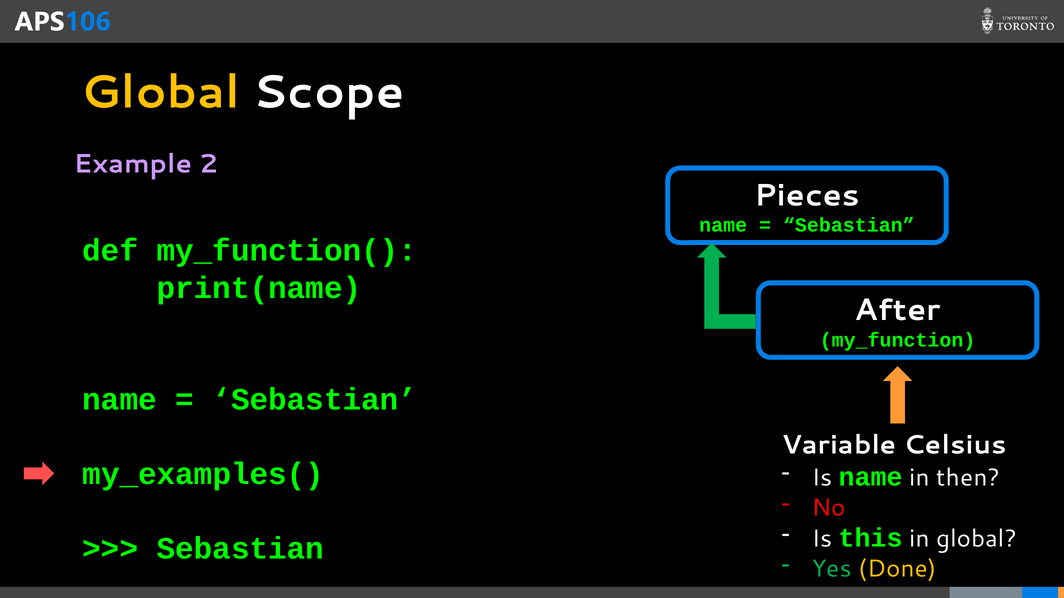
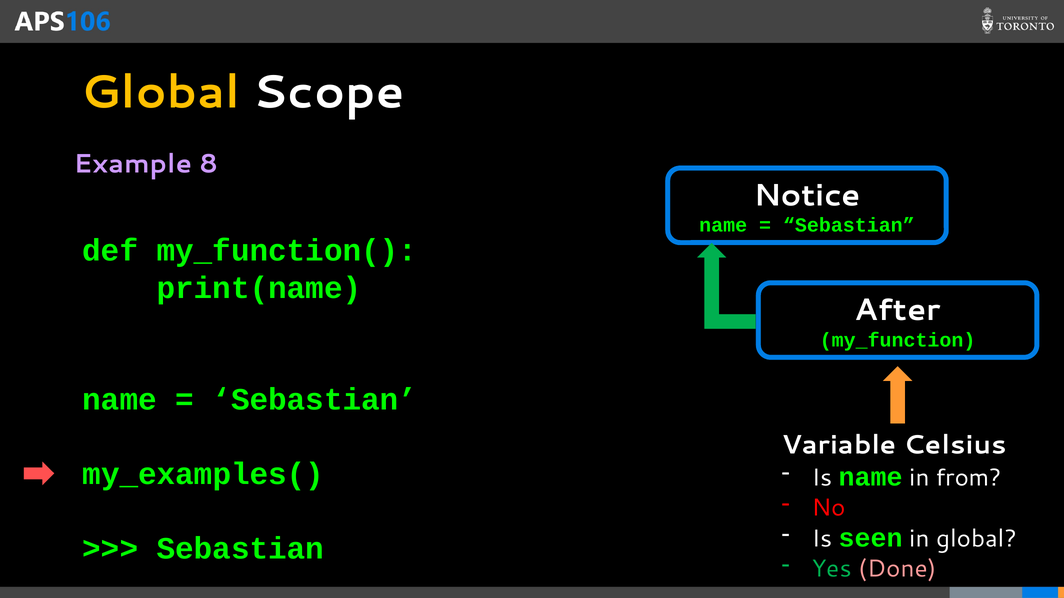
2: 2 -> 8 (209, 164)
Pieces: Pieces -> Notice (807, 196)
then: then -> from (969, 478)
this: this -> seen (871, 539)
Done colour: yellow -> pink (897, 569)
